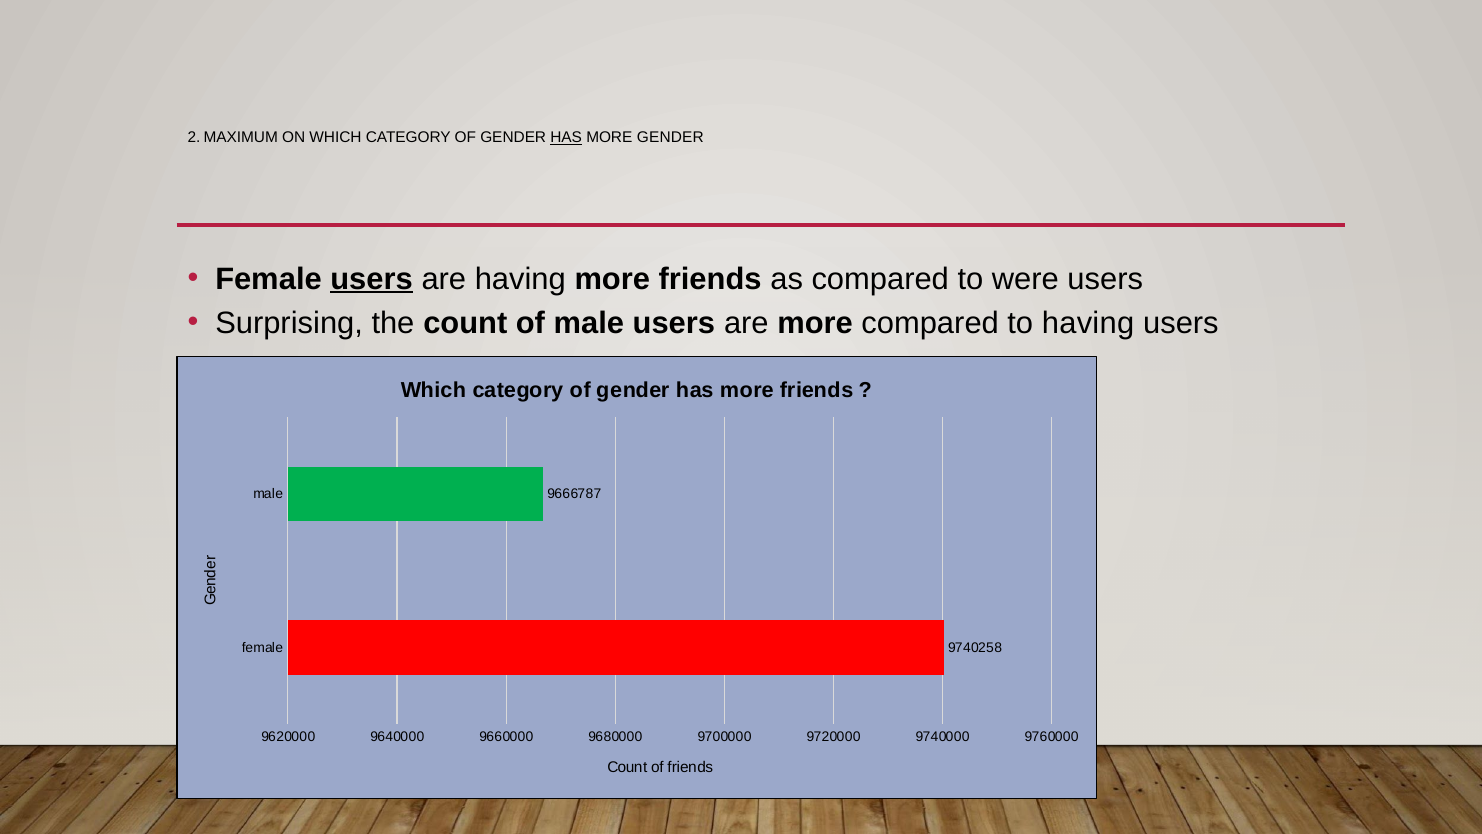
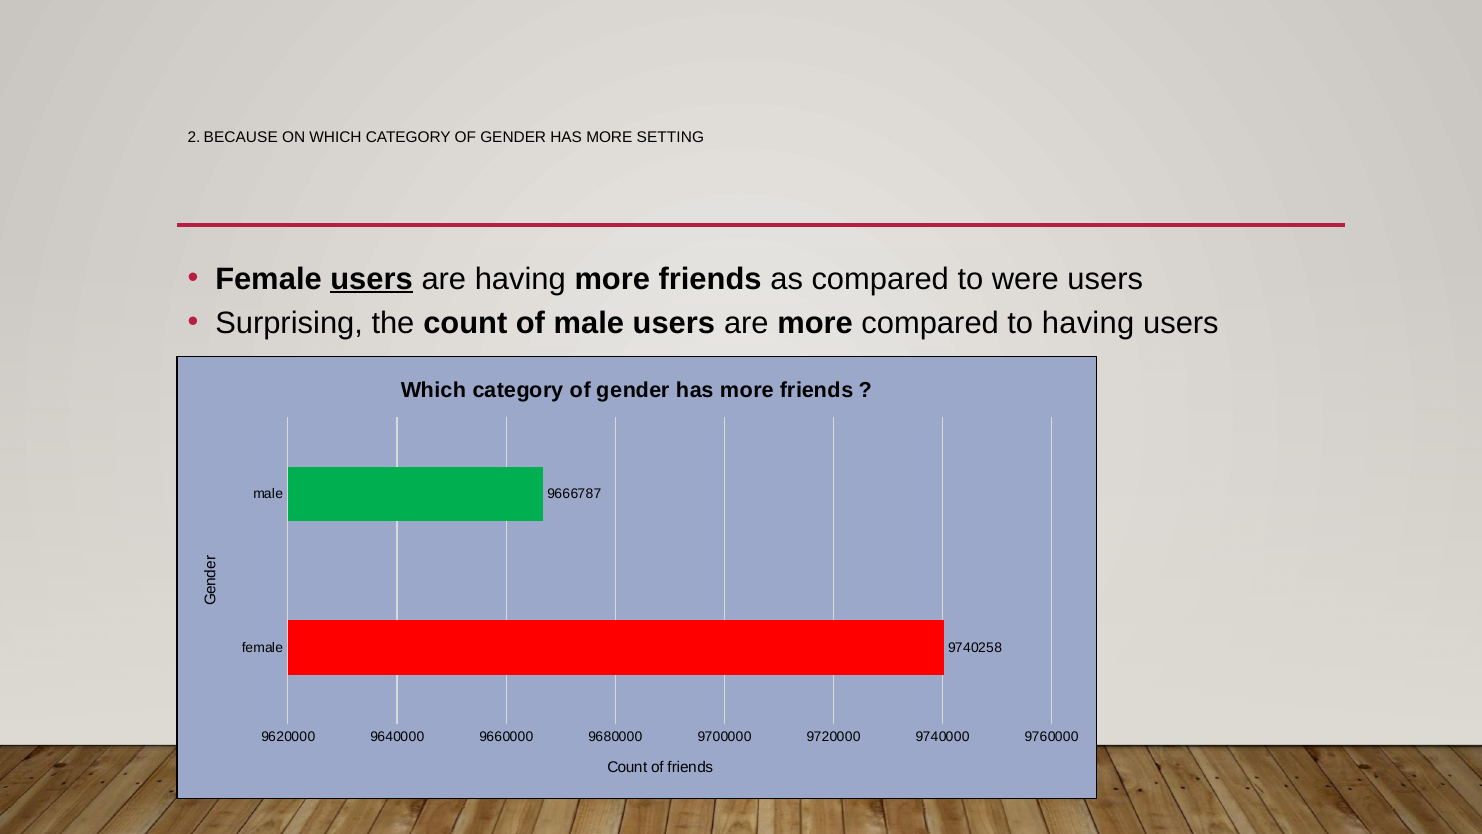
MAXIMUM: MAXIMUM -> BECAUSE (241, 138)
HAS underline: present -> none (566, 138)
MORE GENDER: GENDER -> SETTING (670, 138)
